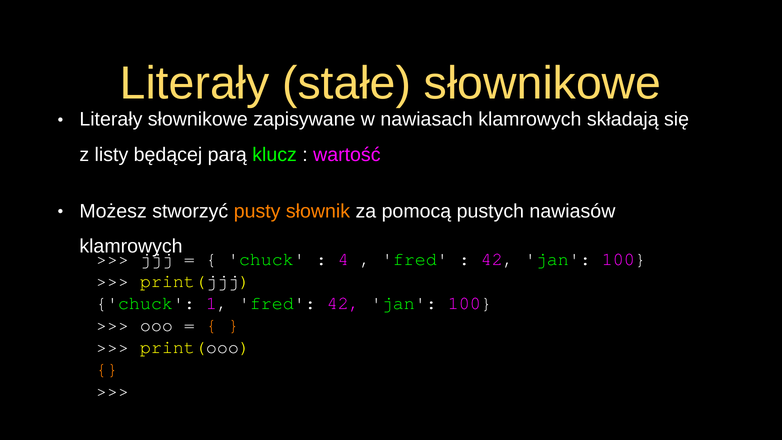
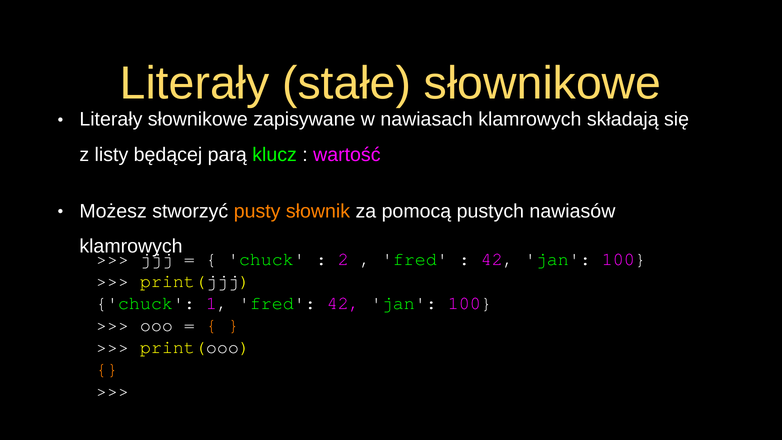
4: 4 -> 2 (343, 259)
